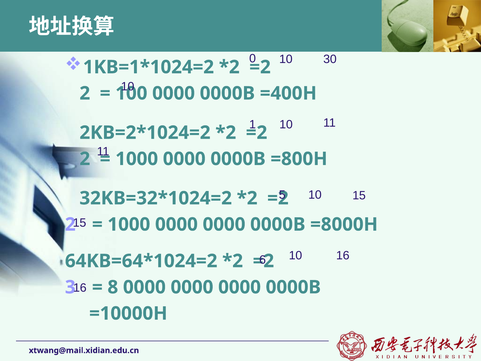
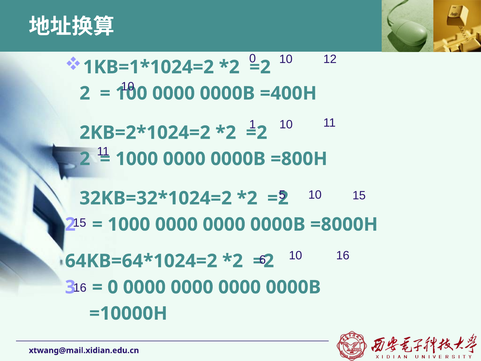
30: 30 -> 12 (330, 59)
8: 8 -> 0 (113, 287)
